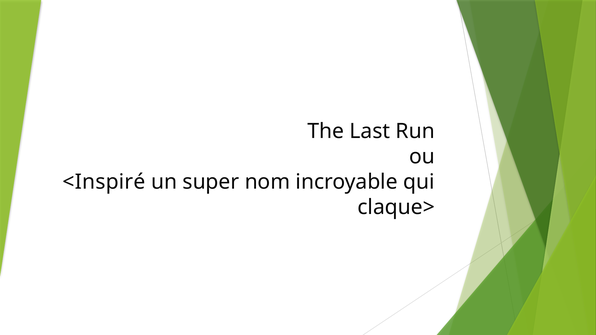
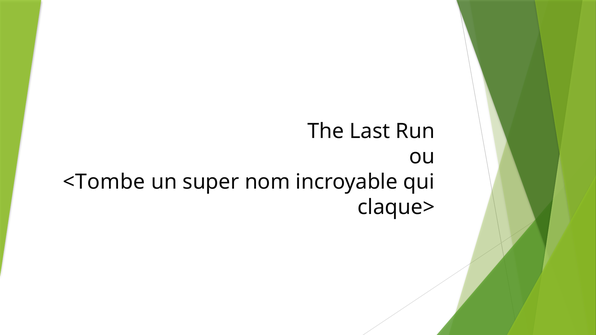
<Inspiré: <Inspiré -> <Tombe (104, 182)
